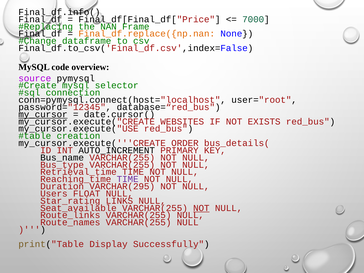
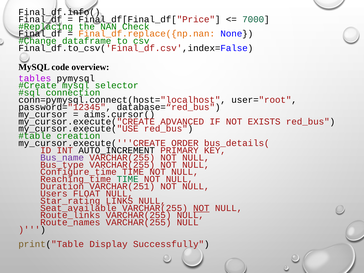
Frame: Frame -> Check (136, 27)
source: source -> tables (35, 78)
my_cursor underline: present -> none (43, 114)
date.cursor(: date.cursor( -> aims.cursor( (119, 114)
WEBSITES: WEBSITES -> ADVANCED (182, 122)
Bus_name colour: black -> purple (62, 158)
Retrieval_time: Retrieval_time -> Configure_time (78, 172)
TIME colour: purple -> green (128, 179)
VARCHAR(295: VARCHAR(295 -> VARCHAR(251 (122, 186)
